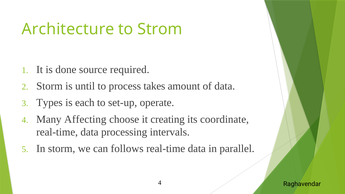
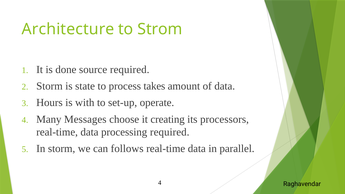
until: until -> state (85, 86)
Types: Types -> Hours (49, 103)
each: each -> with (85, 103)
Affecting: Affecting -> Messages (85, 119)
coordinate: coordinate -> processors (224, 119)
processing intervals: intervals -> required (170, 132)
